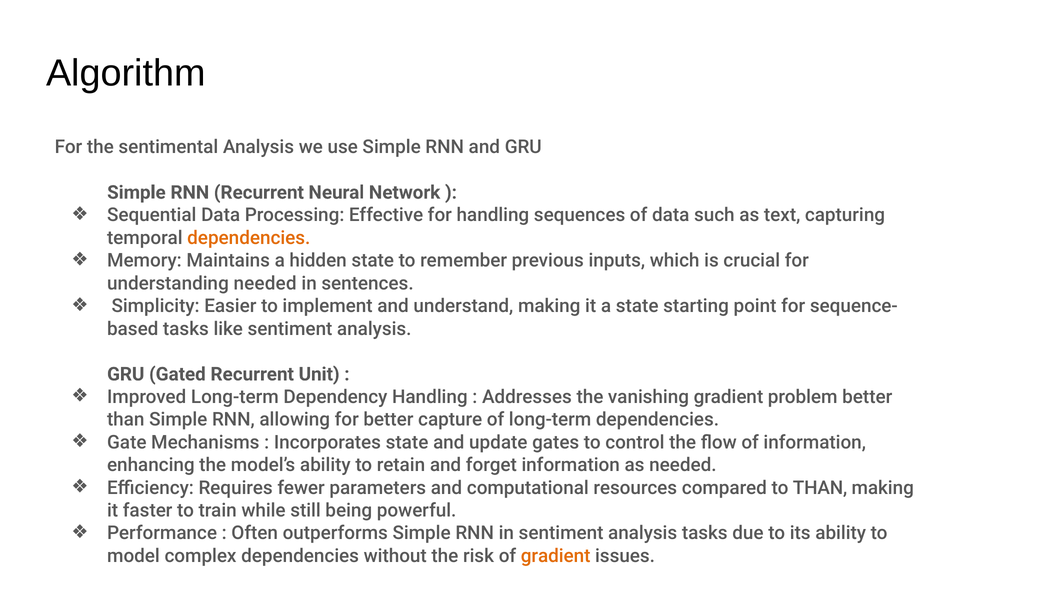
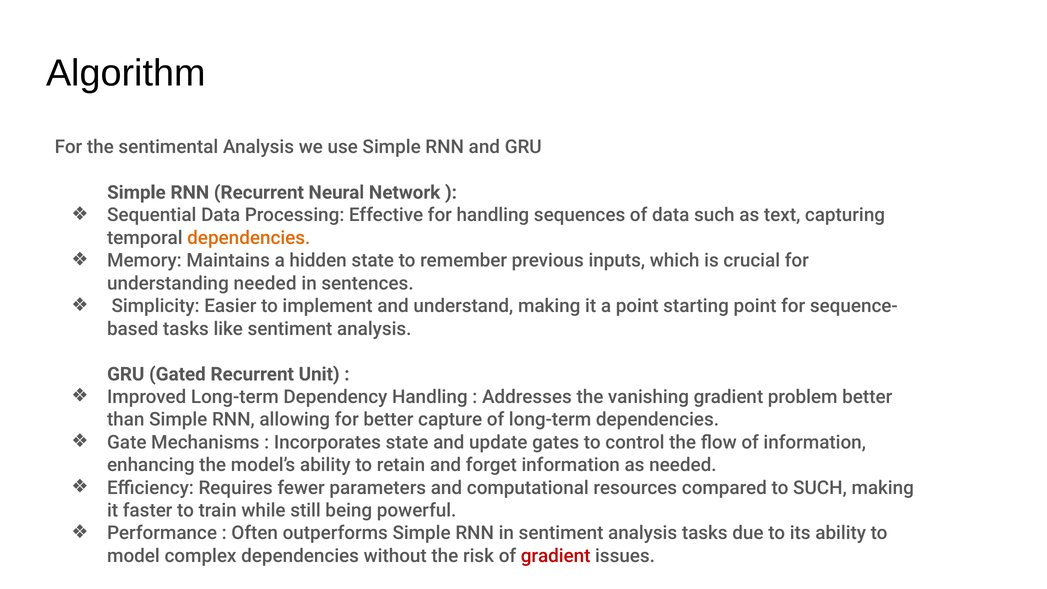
a state: state -> point (637, 306)
to THAN: THAN -> SUCH (820, 488)
gradient colour: orange -> red (556, 556)
